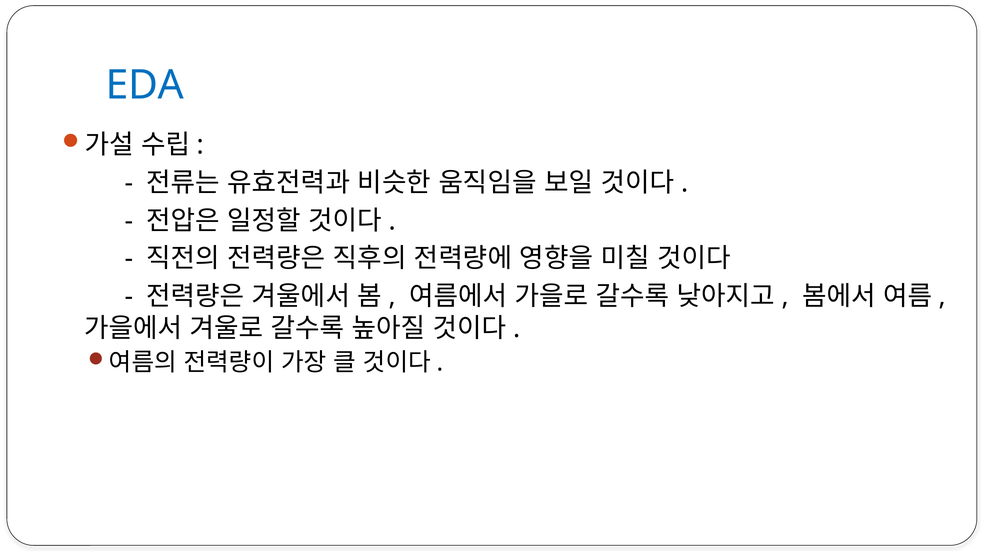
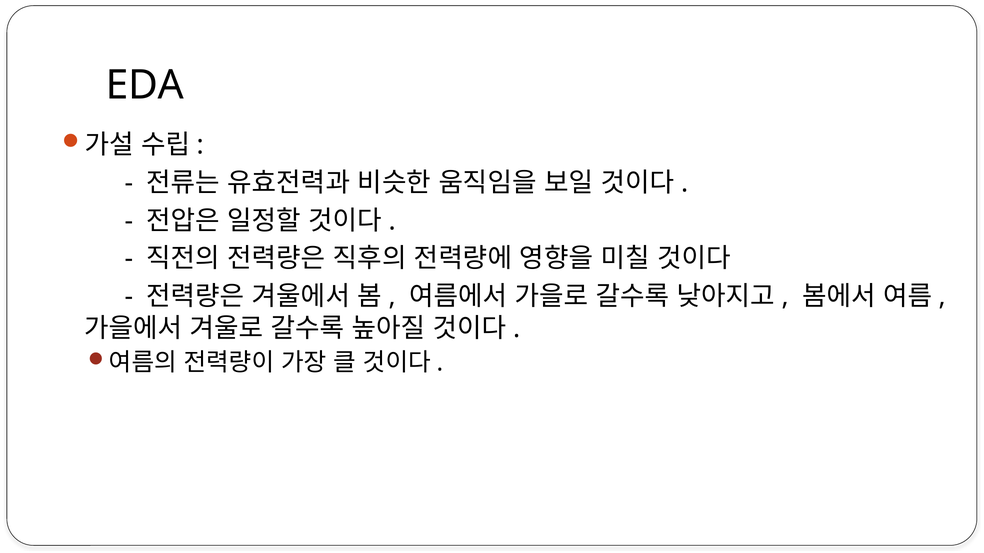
EDA colour: blue -> black (145, 85)
